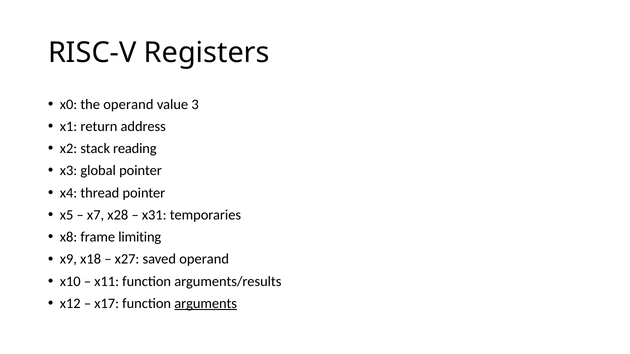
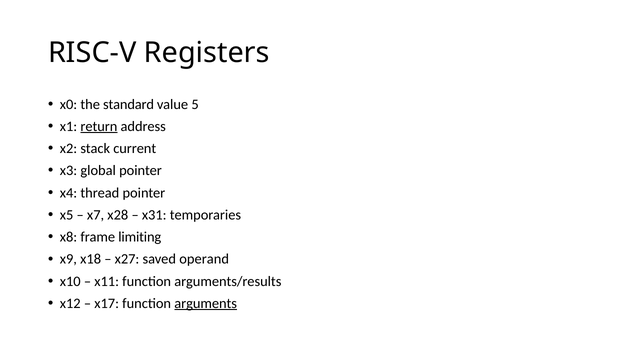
the operand: operand -> standard (129, 104)
3: 3 -> 5 (195, 104)
return underline: none -> present (99, 127)
reading: reading -> current (135, 149)
